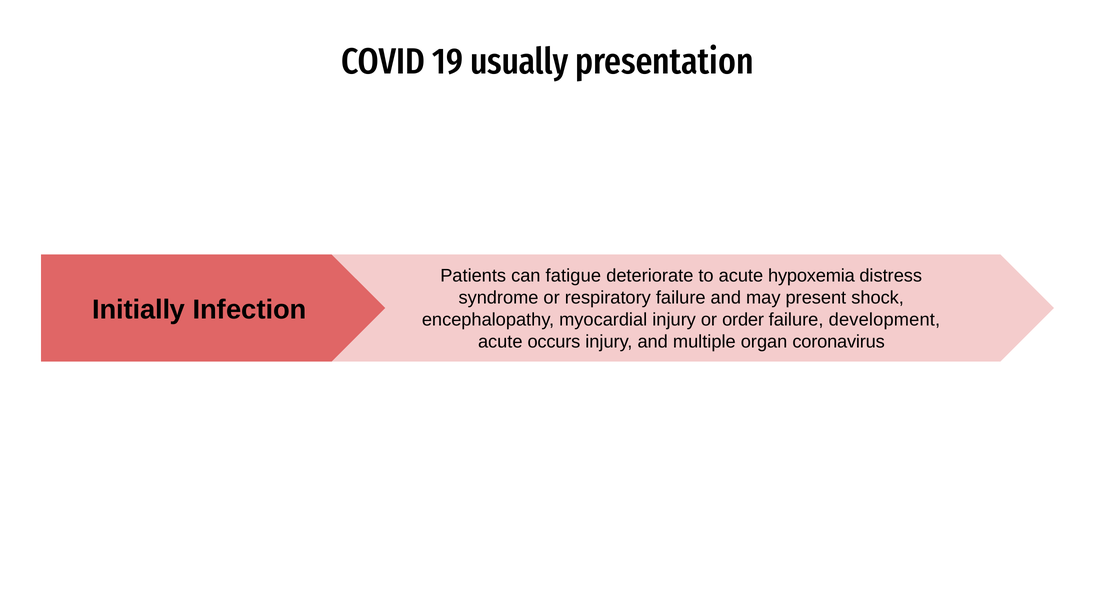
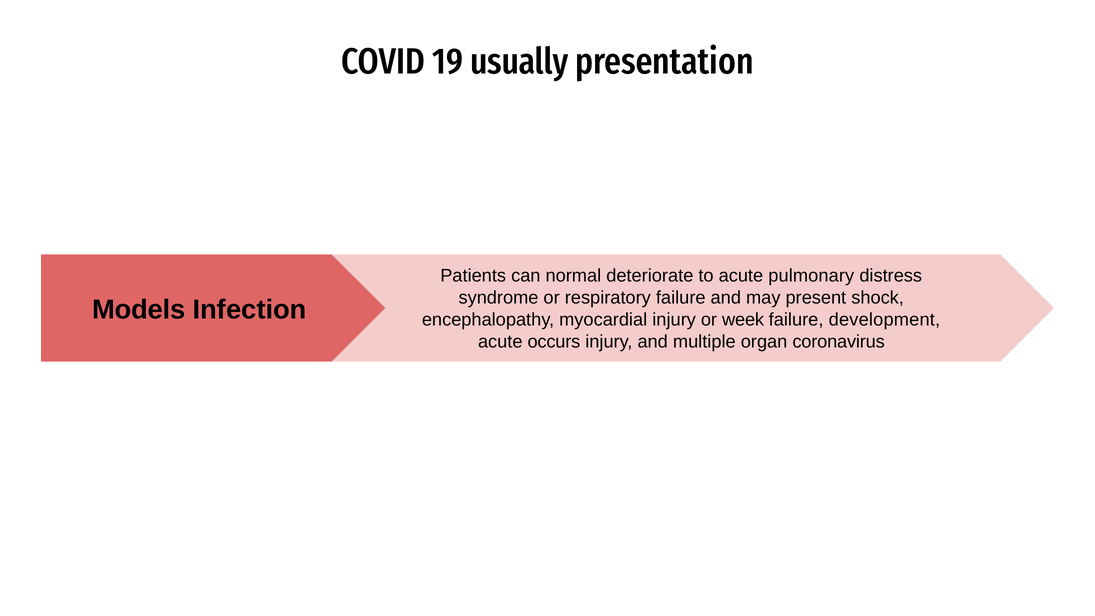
fatigue: fatigue -> normal (573, 276)
hypoxemia: hypoxemia -> pulmonary (811, 276)
Initially: Initially -> Models (139, 310)
order: order -> week (743, 320)
